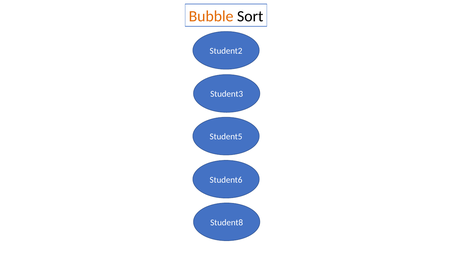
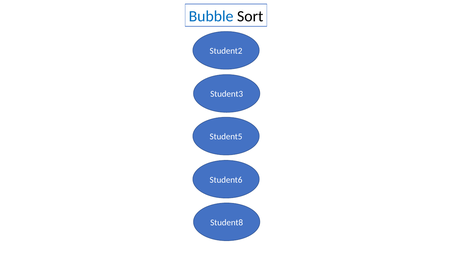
Bubble colour: orange -> blue (211, 16)
